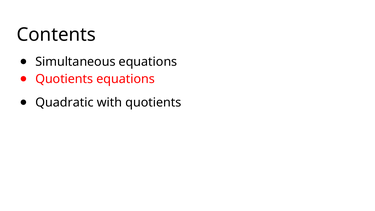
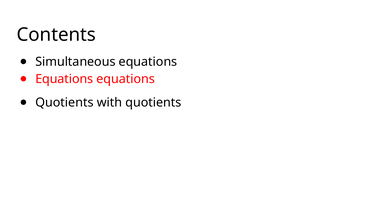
Quotients: Quotients -> Equations (64, 79)
Quadratic: Quadratic -> Quotients (64, 102)
